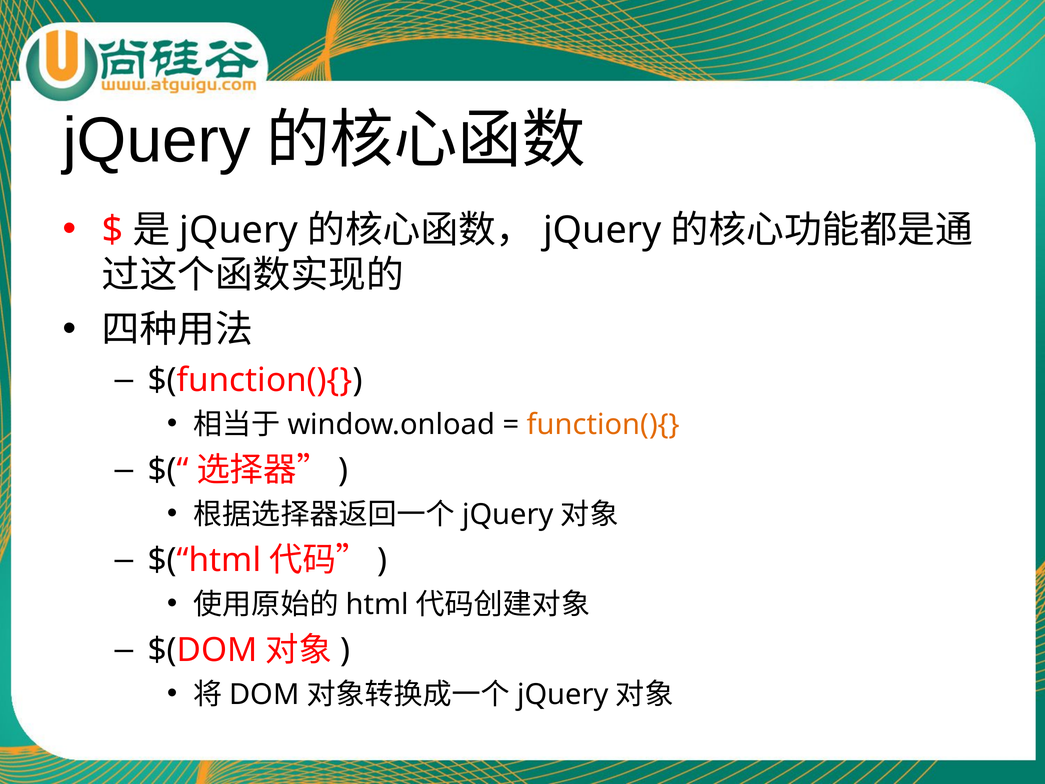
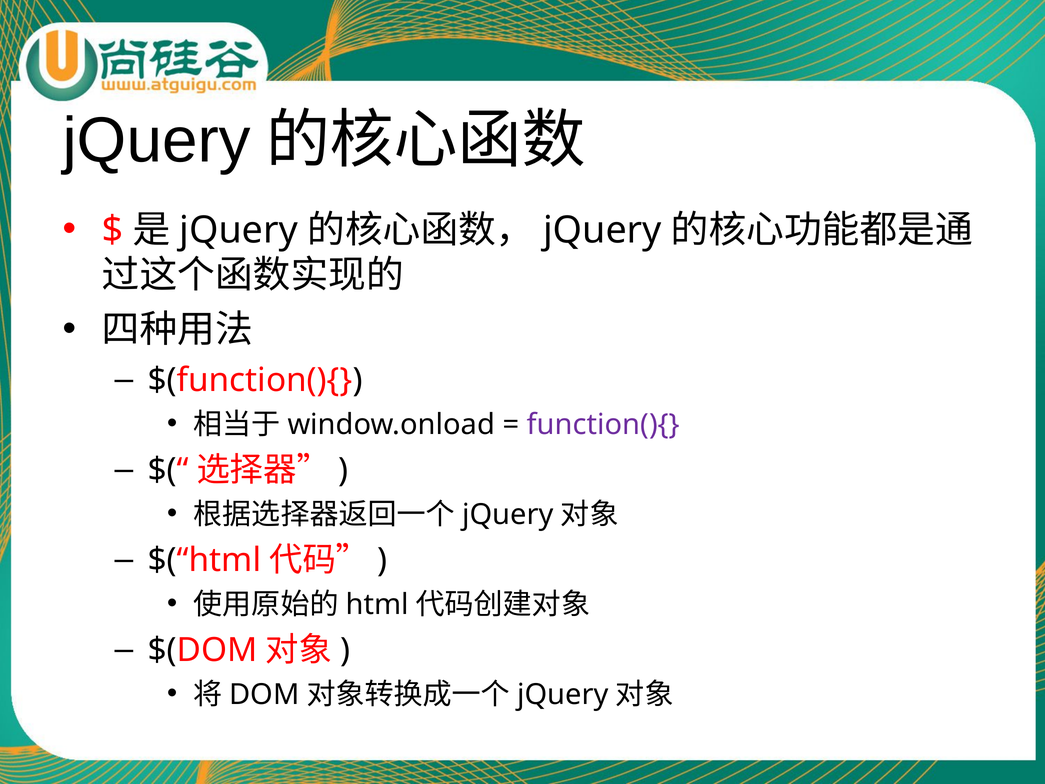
function(){ colour: orange -> purple (603, 424)
